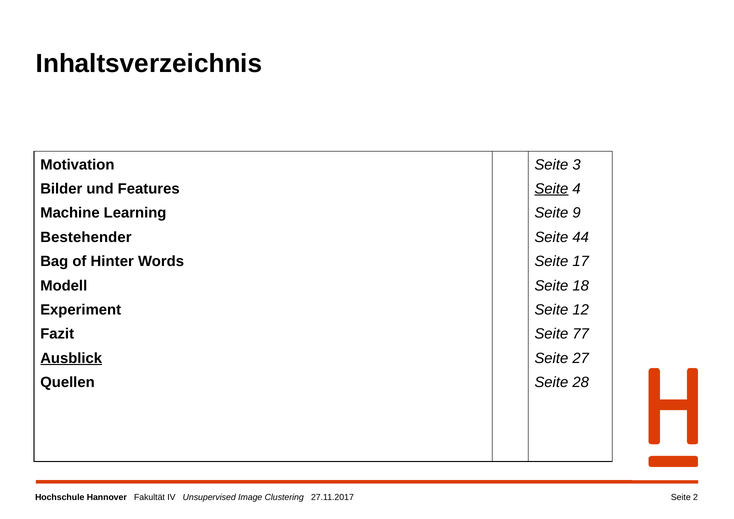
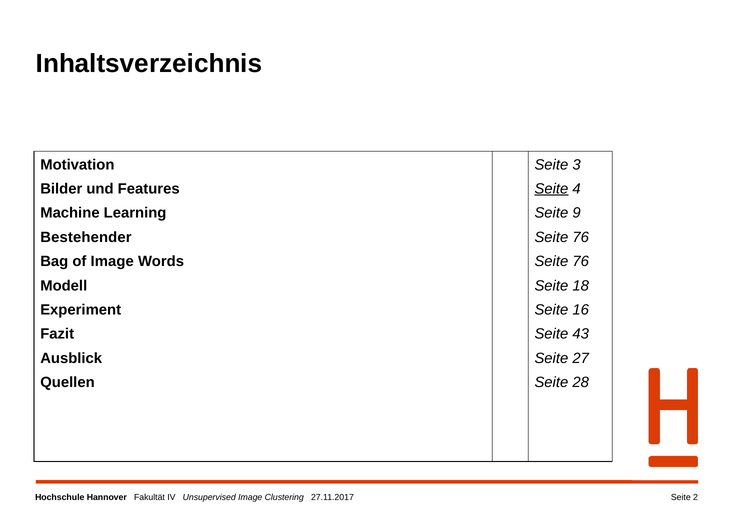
44: 44 -> 76 (581, 237)
of Hinter: Hinter -> Image (112, 262)
17: 17 -> 76 (581, 262)
12: 12 -> 16 (581, 310)
77: 77 -> 43 (581, 334)
Ausblick underline: present -> none (71, 358)
